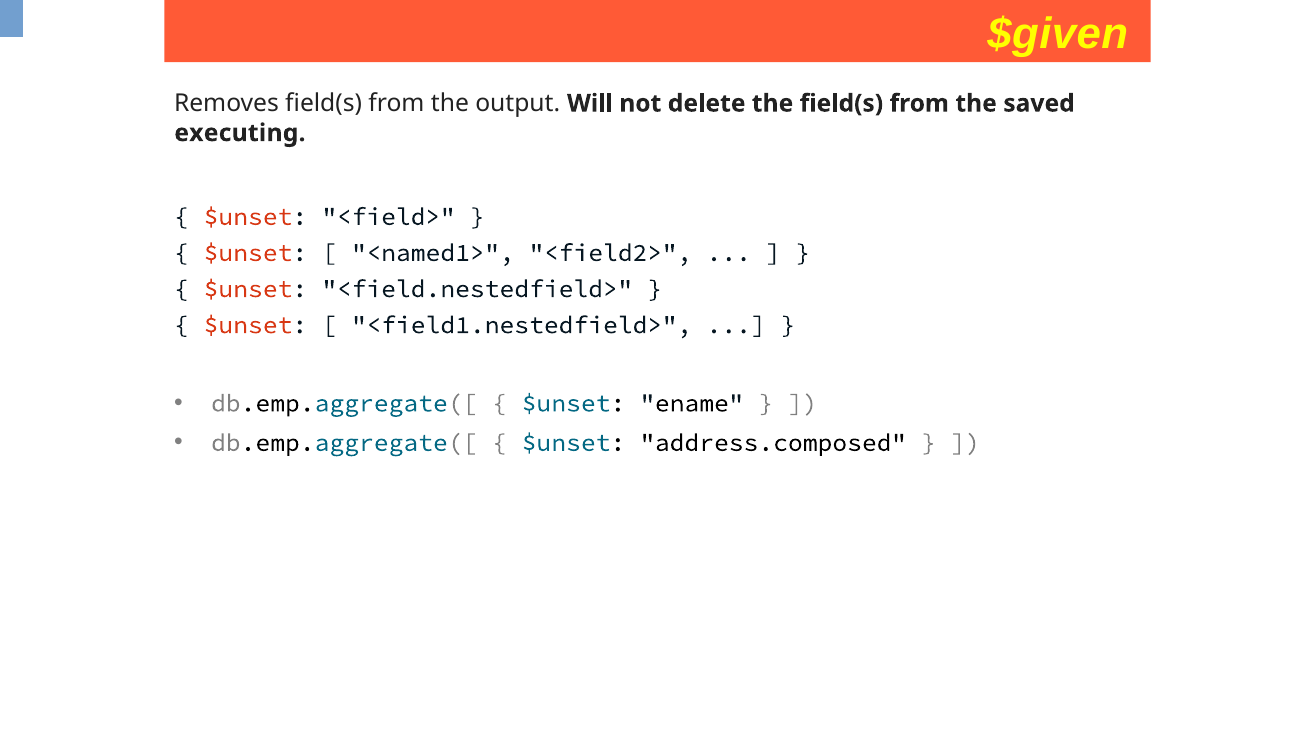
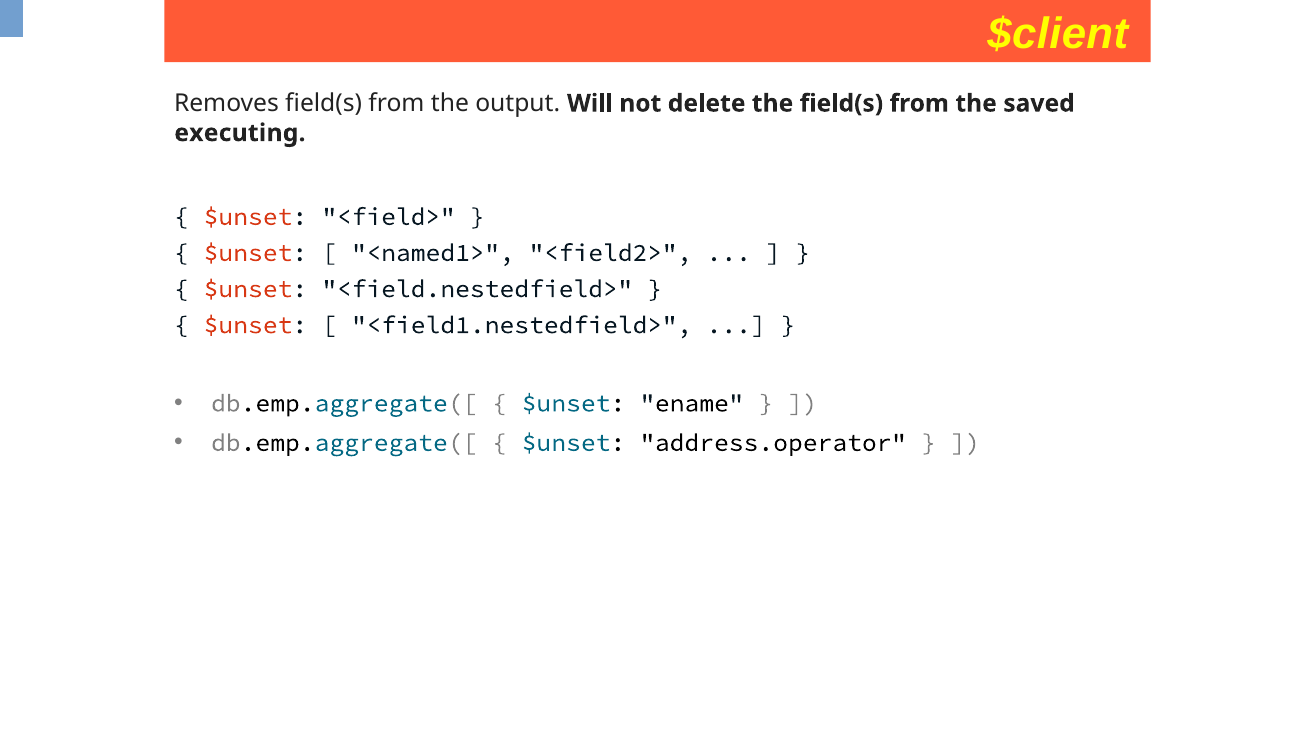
$given: $given -> $client (1058, 34)
address.composed: address.composed -> address.operator (773, 443)
